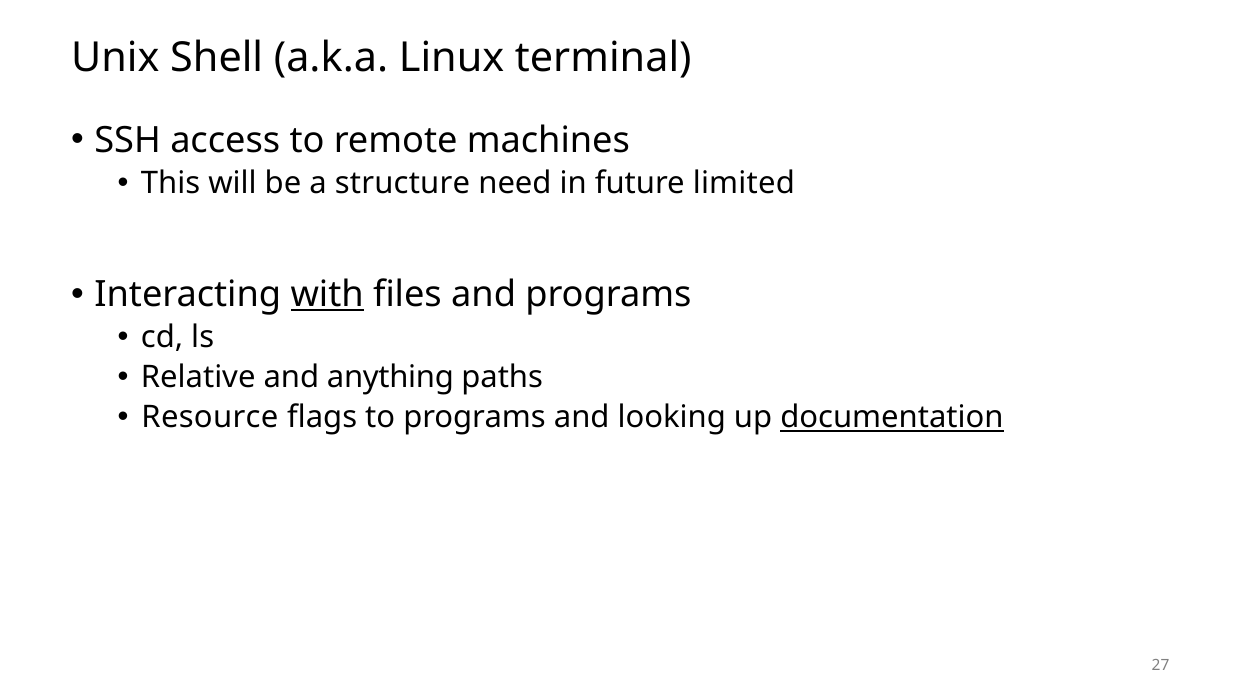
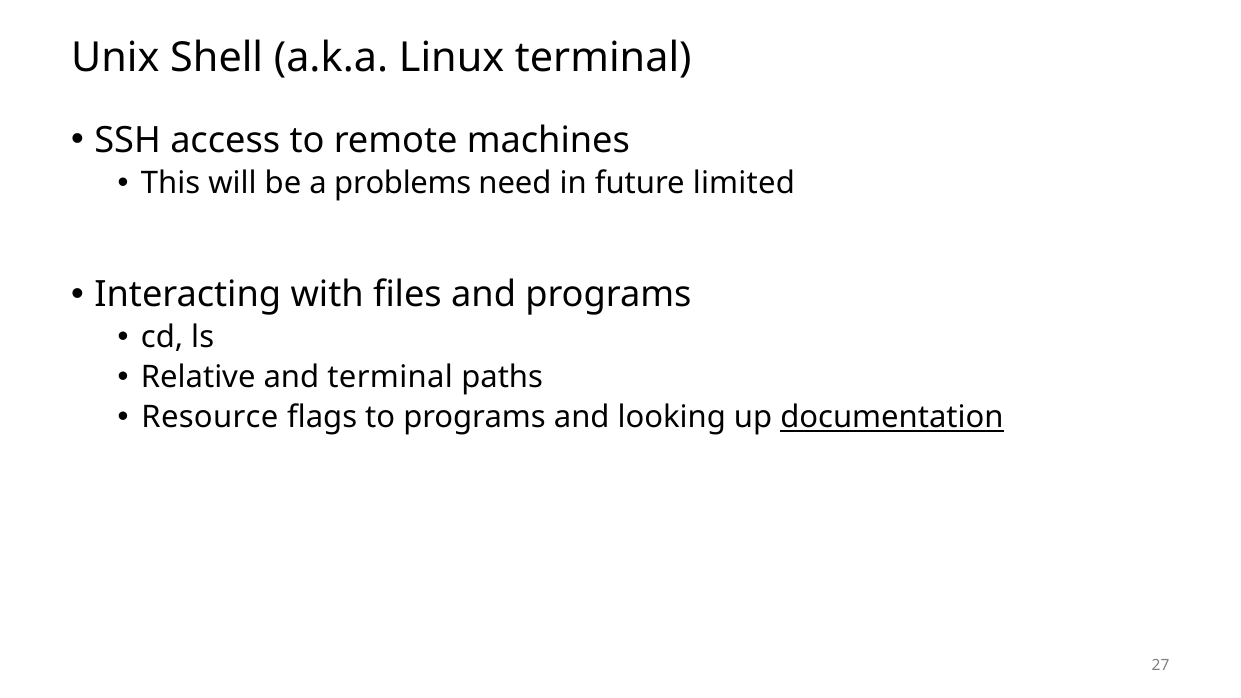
structure: structure -> problems (403, 183)
with underline: present -> none (327, 295)
and anything: anything -> terminal (390, 377)
